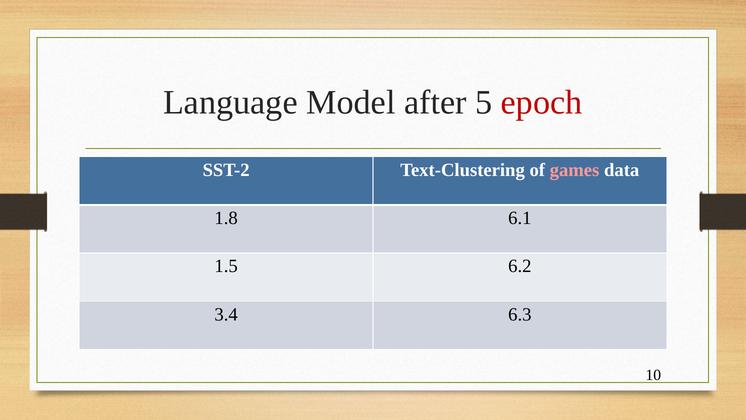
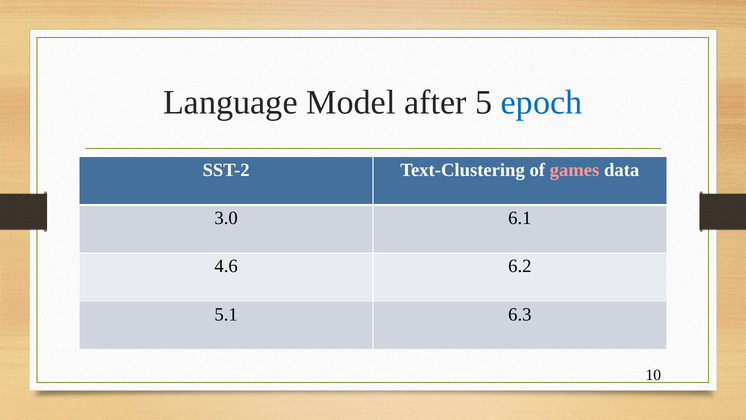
epoch colour: red -> blue (542, 102)
1.8: 1.8 -> 3.0 (226, 218)
1.5: 1.5 -> 4.6 (226, 266)
3.4: 3.4 -> 5.1 (226, 314)
